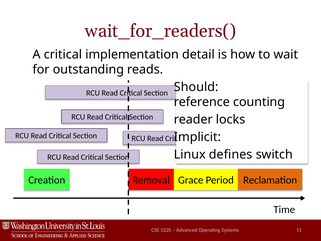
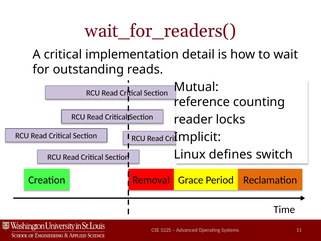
Should: Should -> Mutual (196, 87)
